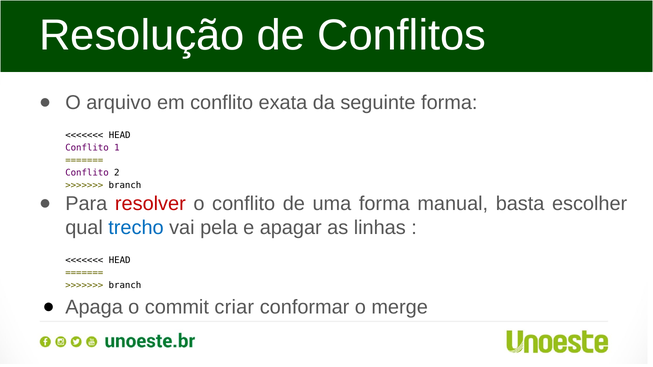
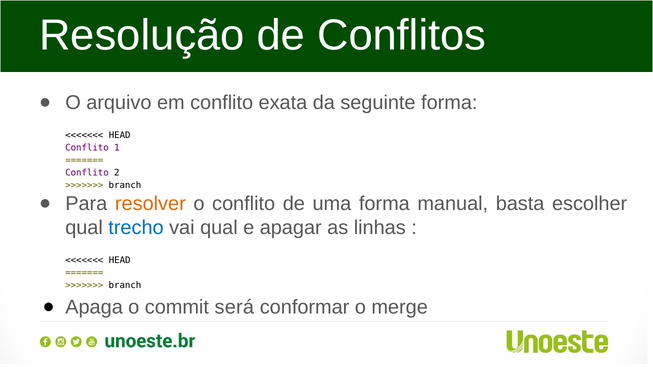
resolver colour: red -> orange (150, 204)
vai pela: pela -> qual (219, 228)
criar: criar -> será (234, 307)
